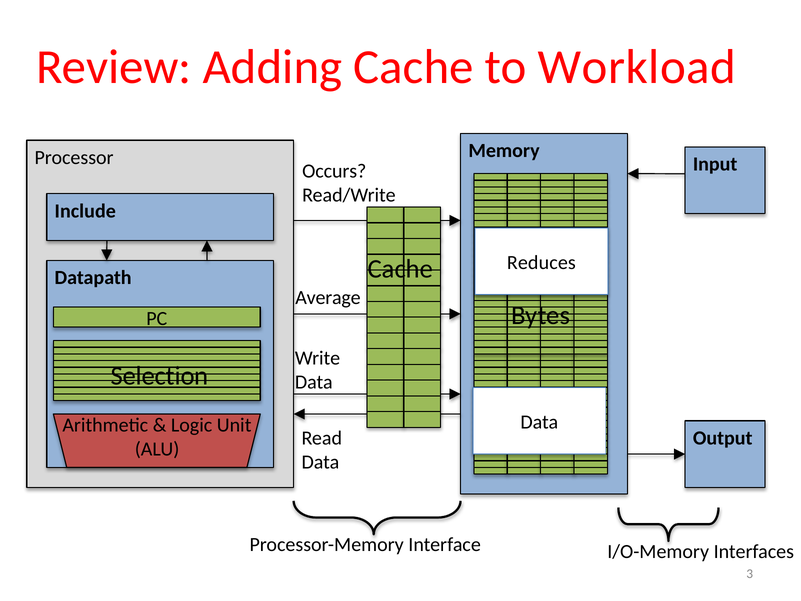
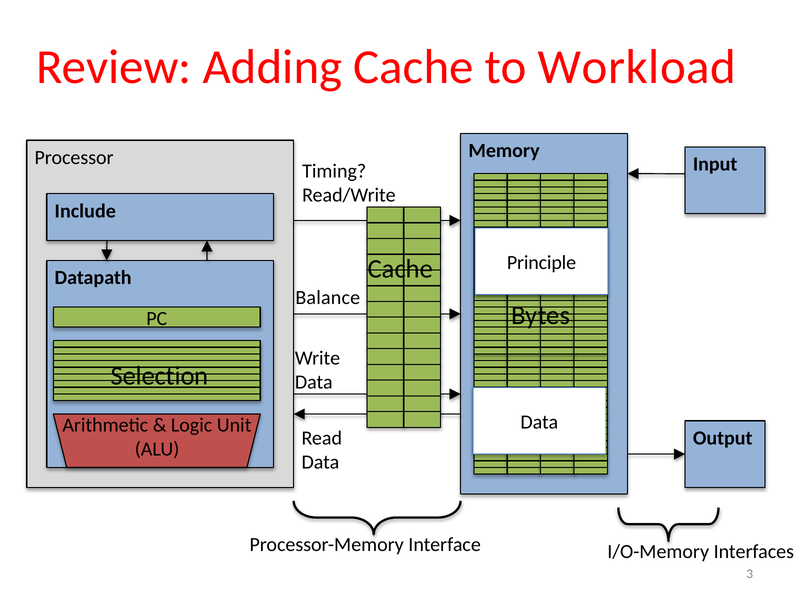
Occurs: Occurs -> Timing (334, 171)
Reduces: Reduces -> Principle (542, 263)
Average: Average -> Balance (328, 298)
